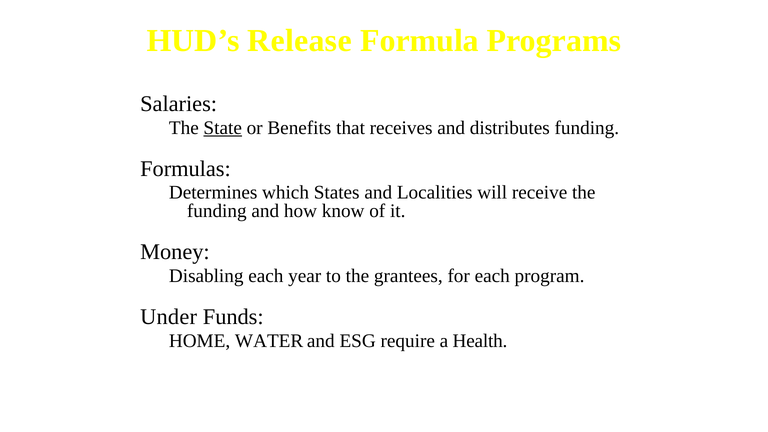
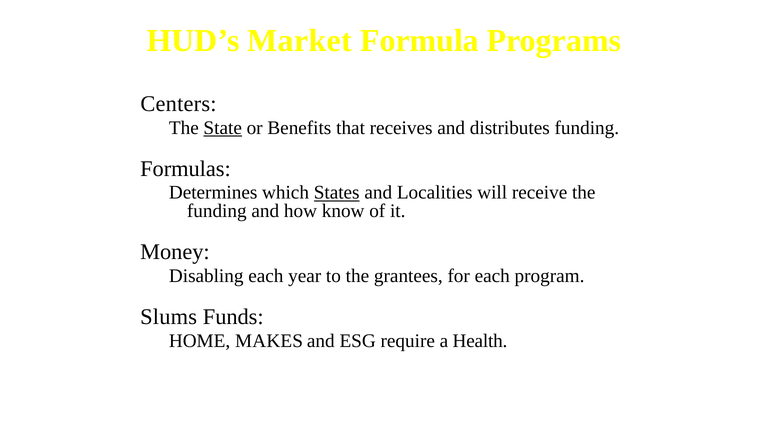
Release: Release -> Market (300, 41)
Salaries: Salaries -> Centers (178, 104)
States underline: none -> present (337, 193)
Under: Under -> Slums (169, 317)
WATER: WATER -> MAKES (269, 341)
